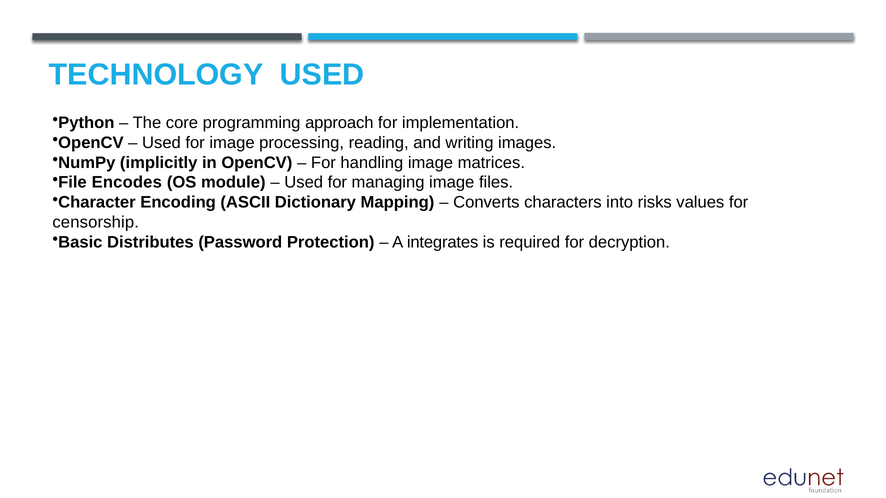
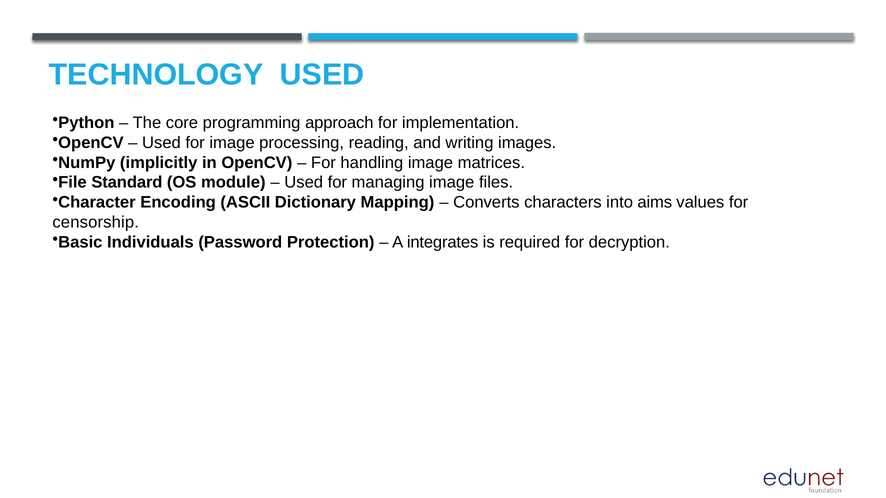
Encodes: Encodes -> Standard (127, 183)
risks: risks -> aims (655, 203)
Distributes: Distributes -> Individuals (150, 242)
